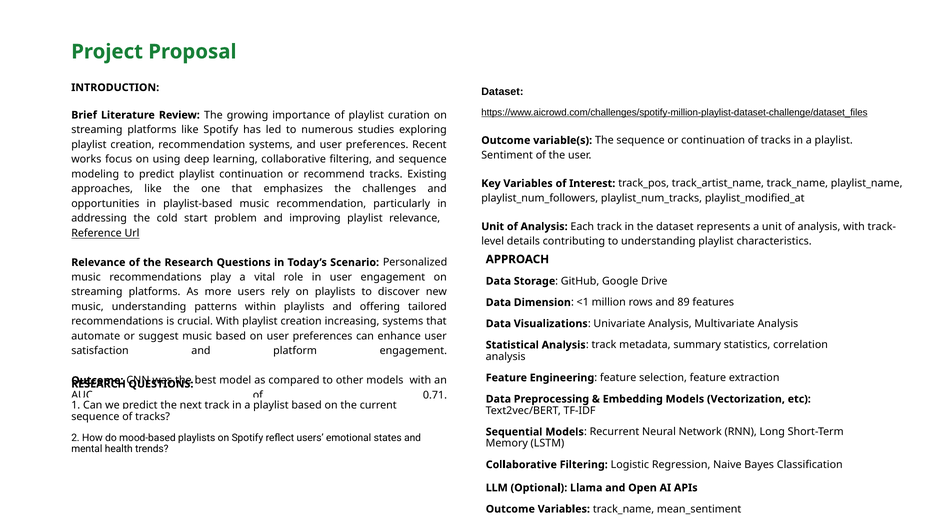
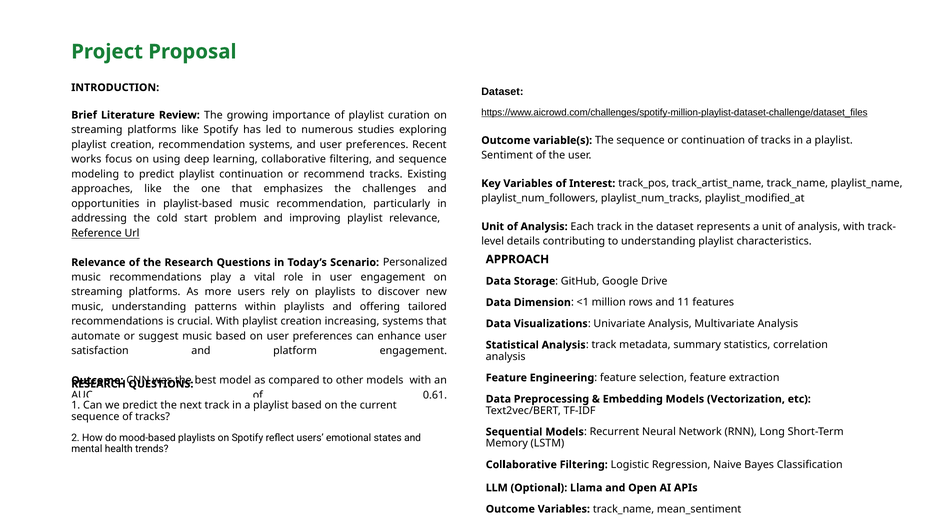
89: 89 -> 11 (684, 302)
0.71: 0.71 -> 0.61 (435, 395)
